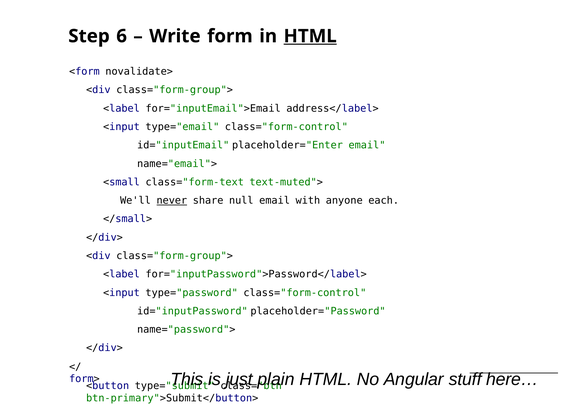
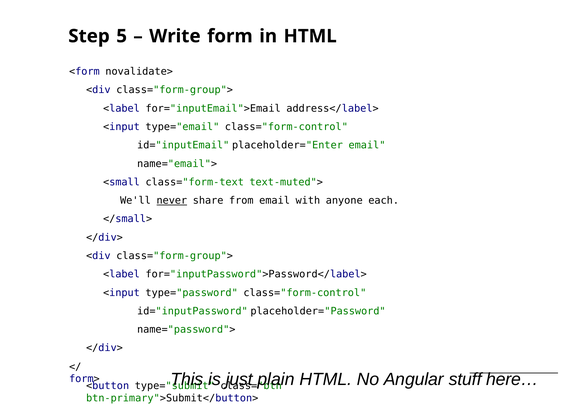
6: 6 -> 5 (122, 36)
HTML underline: present -> none (310, 36)
null: null -> from (241, 200)
